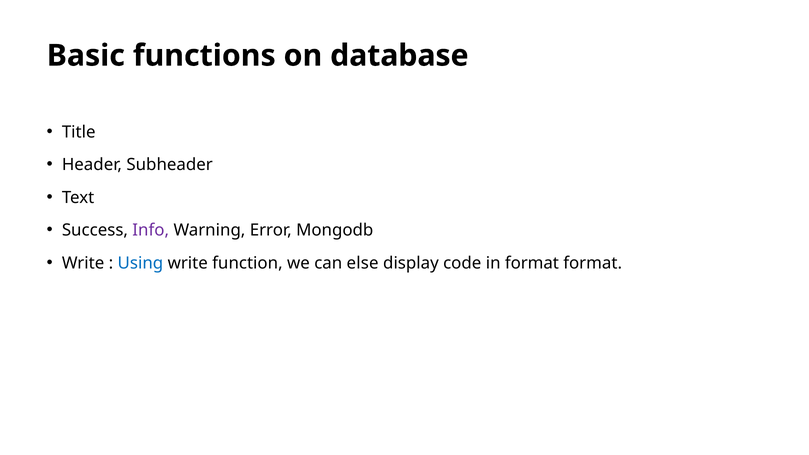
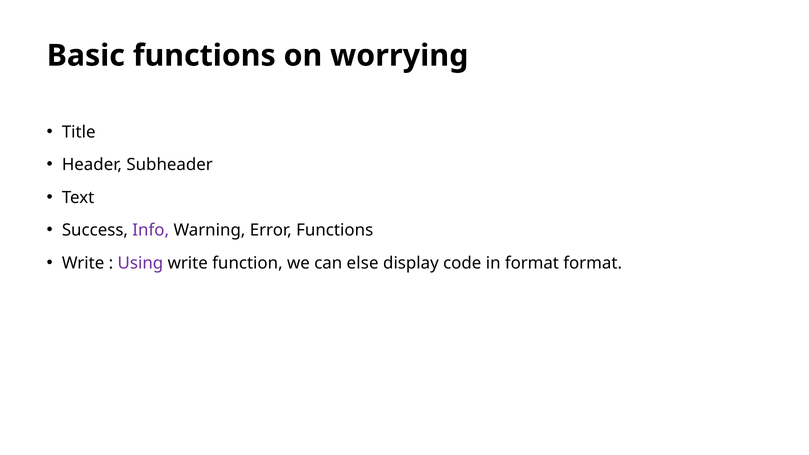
database: database -> worrying (399, 56)
Error Mongodb: Mongodb -> Functions (335, 230)
Using colour: blue -> purple (140, 263)
